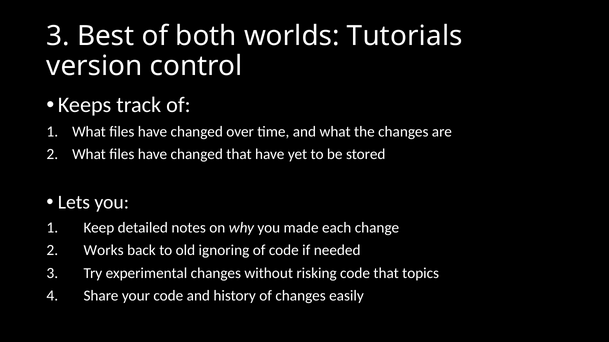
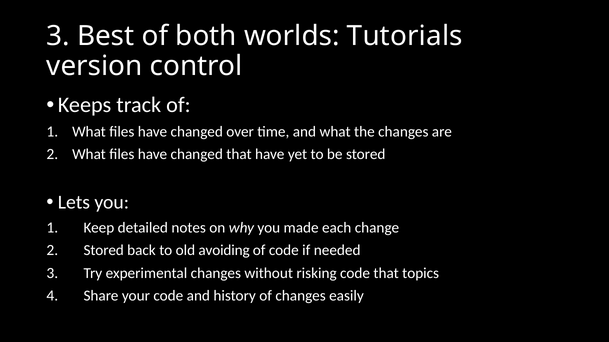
Works: Works -> Stored (104, 251)
ignoring: ignoring -> avoiding (224, 251)
